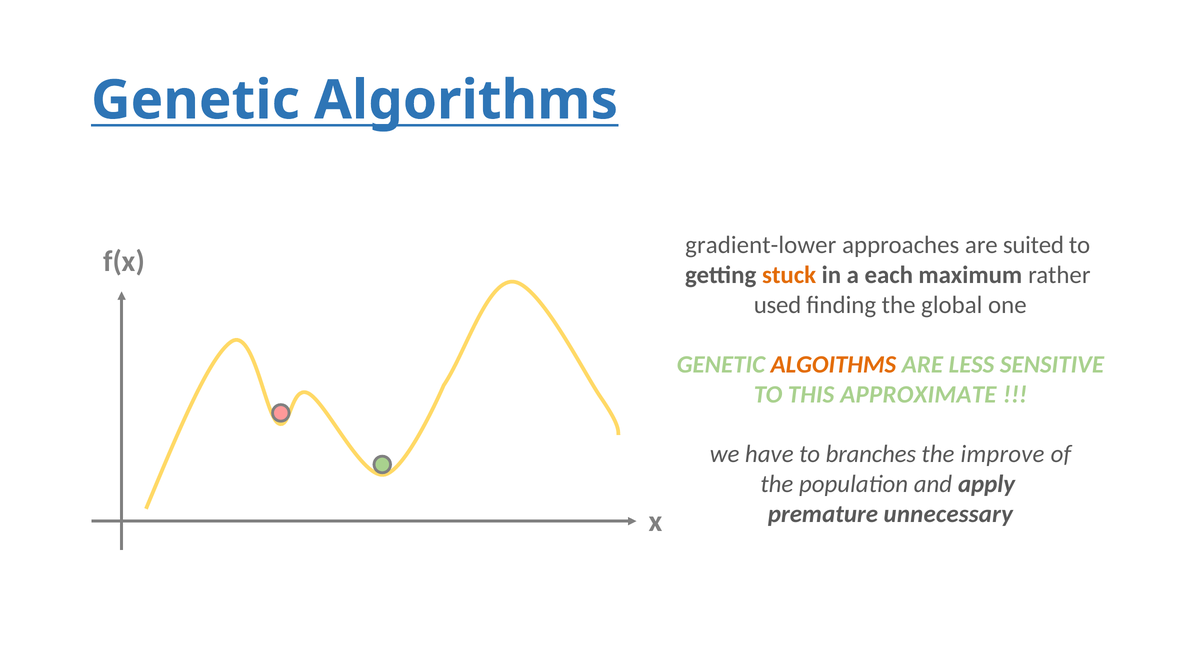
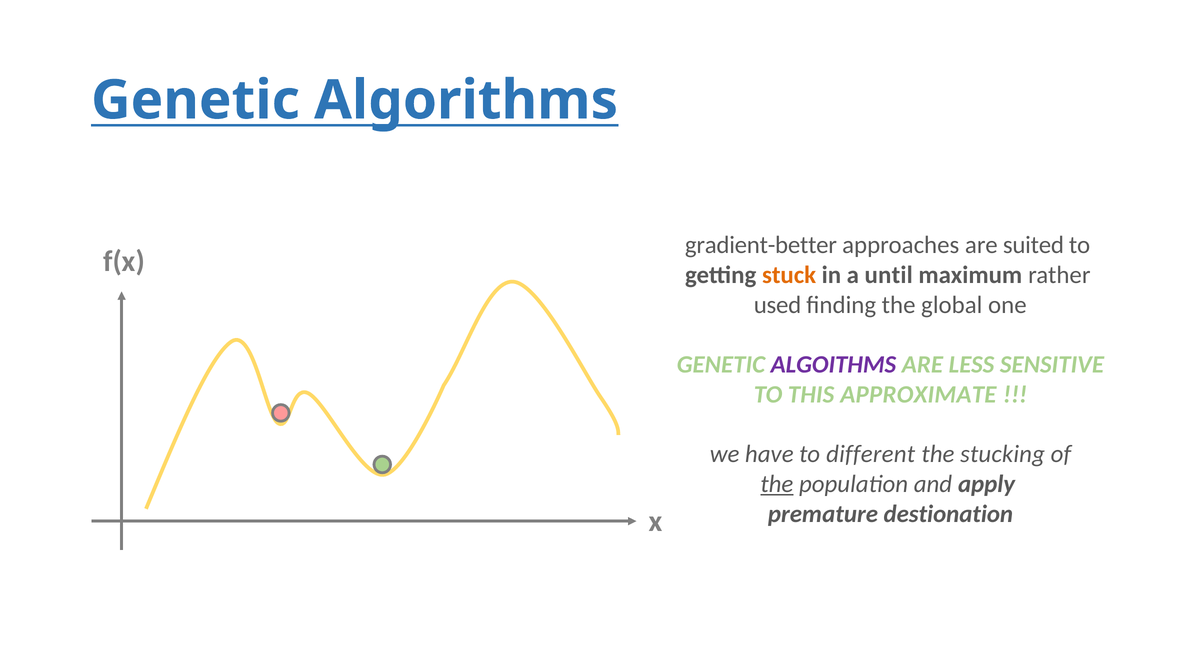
gradient-lower: gradient-lower -> gradient-better (761, 245)
each: each -> until (889, 275)
ALGOITHMS colour: orange -> purple (833, 364)
branches: branches -> different (871, 454)
improve: improve -> stucking (1003, 454)
the underline: none -> present (777, 484)
unnecessary: unnecessary -> destionation (948, 514)
